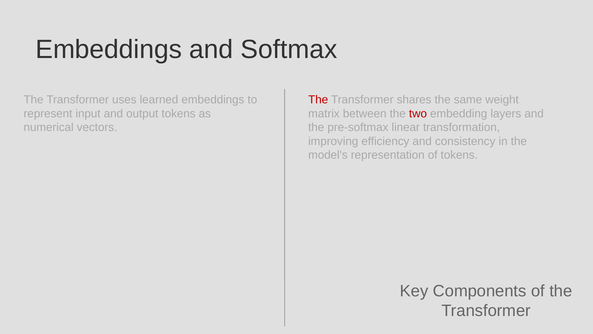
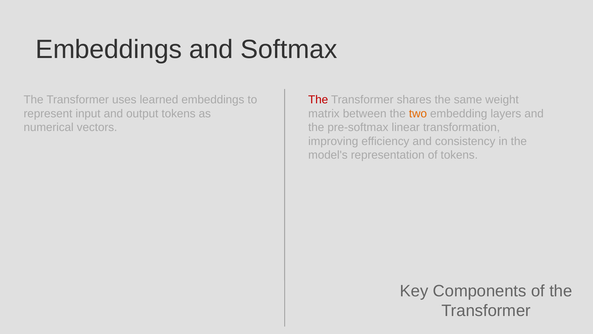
two colour: red -> orange (418, 113)
